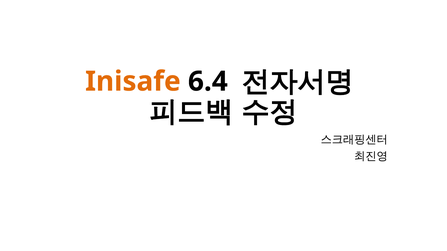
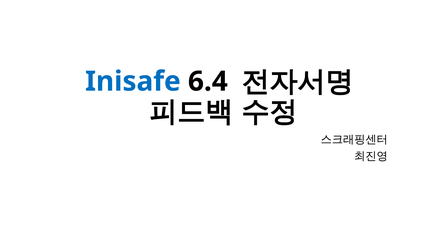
Inisafe colour: orange -> blue (133, 82)
